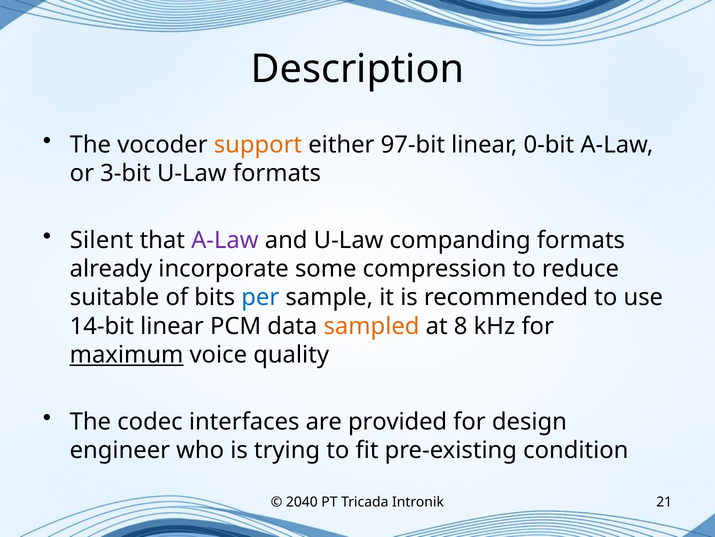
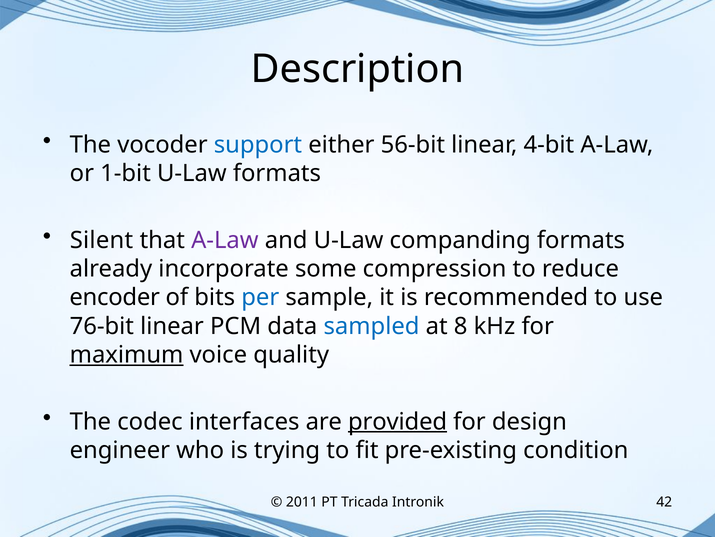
support colour: orange -> blue (258, 145)
97-bit: 97-bit -> 56-bit (413, 145)
0-bit: 0-bit -> 4-bit (549, 145)
3-bit: 3-bit -> 1-bit (125, 173)
suitable: suitable -> encoder (115, 297)
14-bit: 14-bit -> 76-bit (102, 326)
sampled colour: orange -> blue (372, 326)
provided underline: none -> present (398, 421)
2040: 2040 -> 2011 (302, 501)
21: 21 -> 42 (664, 501)
